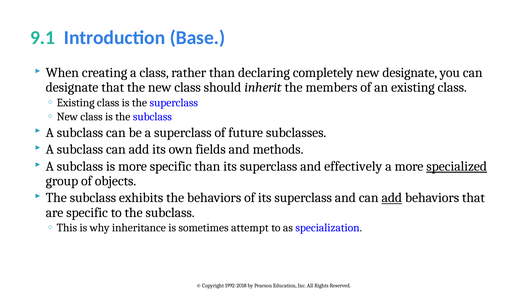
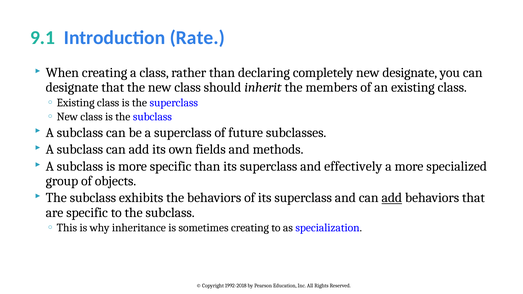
Base: Base -> Rate (197, 38)
specialized underline: present -> none (457, 166)
sometimes attempt: attempt -> creating (250, 228)
